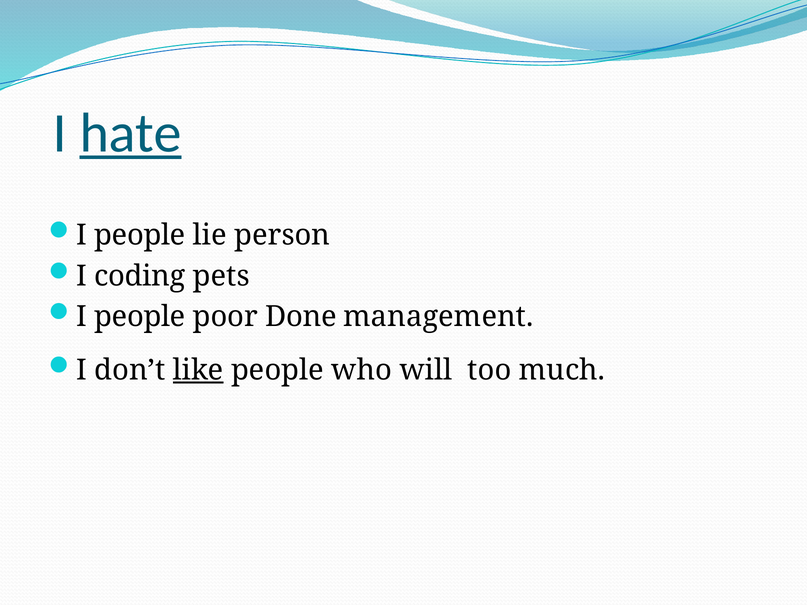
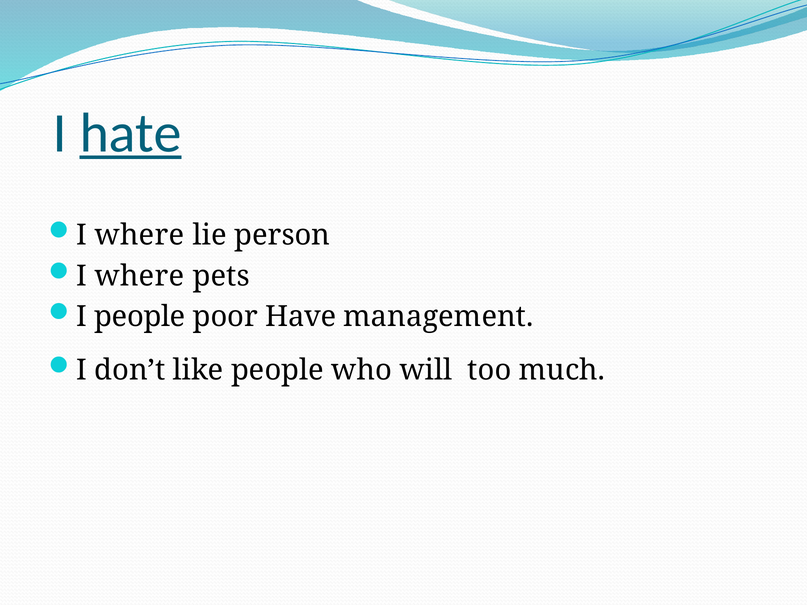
people: people -> where (140, 235)
coding: coding -> where (140, 276)
Done: Done -> Have (301, 317)
like underline: present -> none (198, 370)
